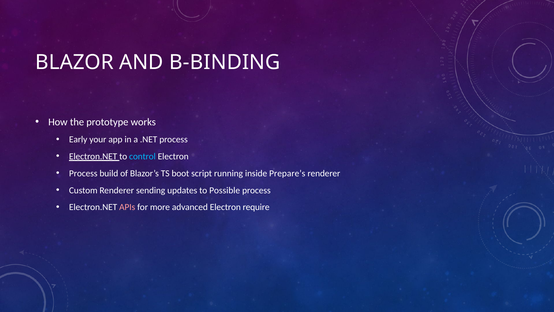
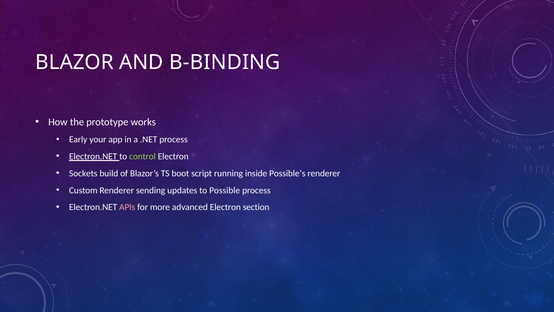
control colour: light blue -> light green (142, 156)
Process: Process -> Sockets (83, 173)
Prepare’s: Prepare’s -> Possible’s (287, 173)
require: require -> section (256, 207)
